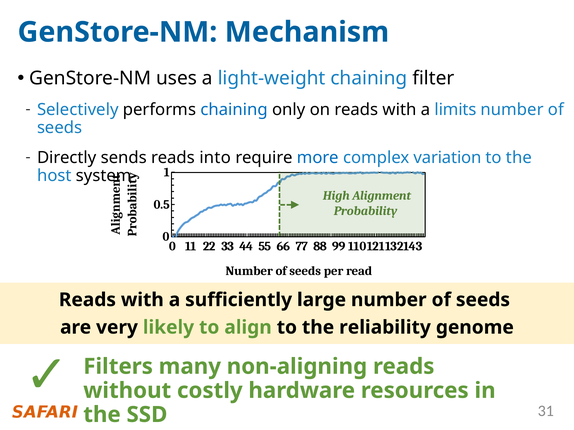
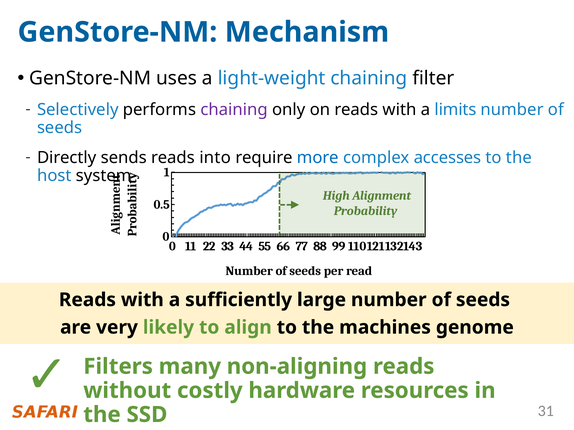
chaining colour: blue -> purple (234, 110)
variation: variation -> accesses (447, 158)
reliability: reliability -> machines (385, 328)
